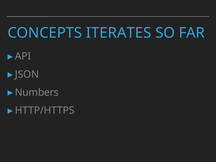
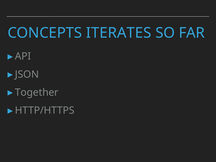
Numbers: Numbers -> Together (37, 92)
